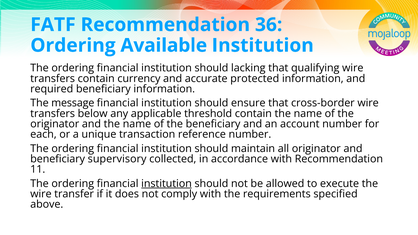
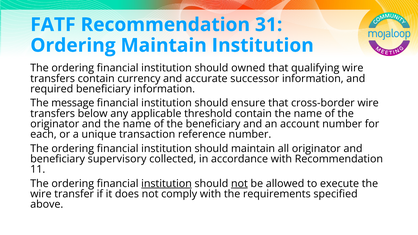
36: 36 -> 31 (269, 25)
Ordering Available: Available -> Maintain (164, 45)
lacking: lacking -> owned (248, 68)
protected: protected -> successor (255, 79)
not underline: none -> present (239, 184)
